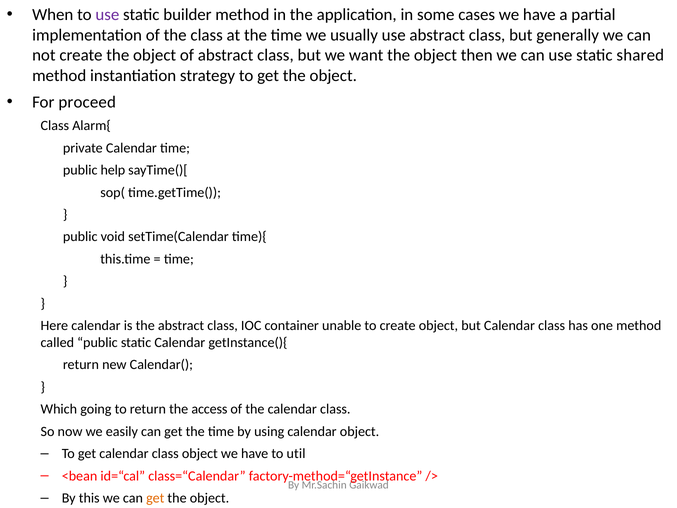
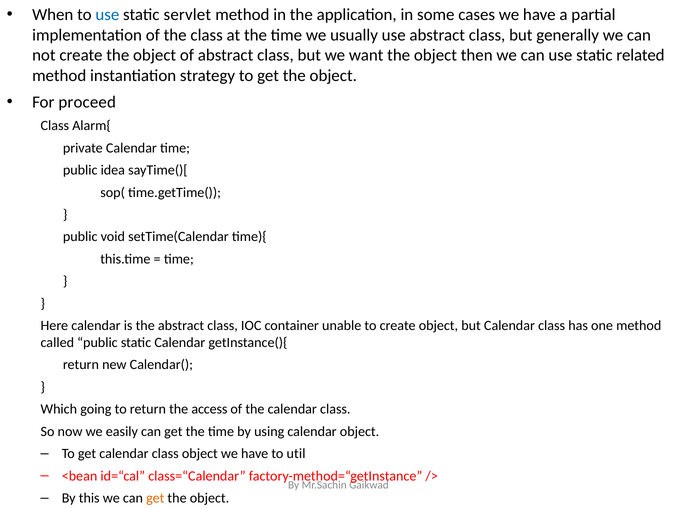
use colour: purple -> blue (107, 15)
builder: builder -> servlet (187, 15)
shared: shared -> related (640, 55)
help: help -> idea (113, 170)
